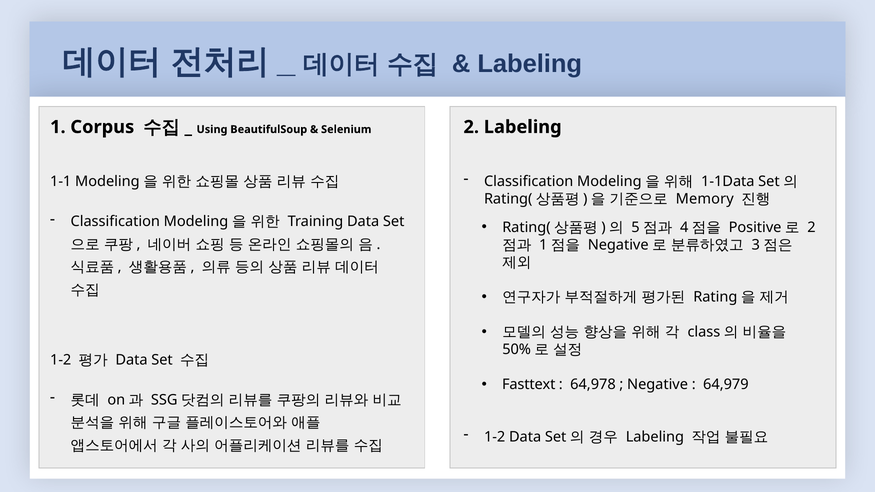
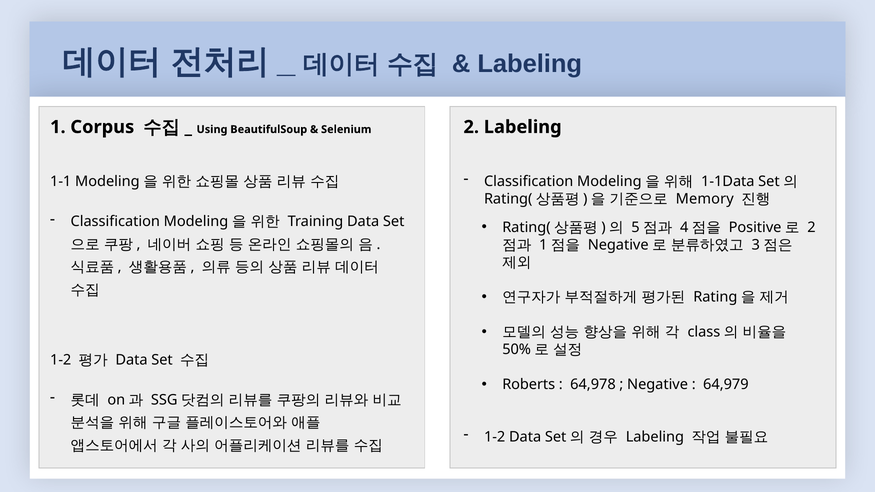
Fasttext: Fasttext -> Roberts (529, 385)
